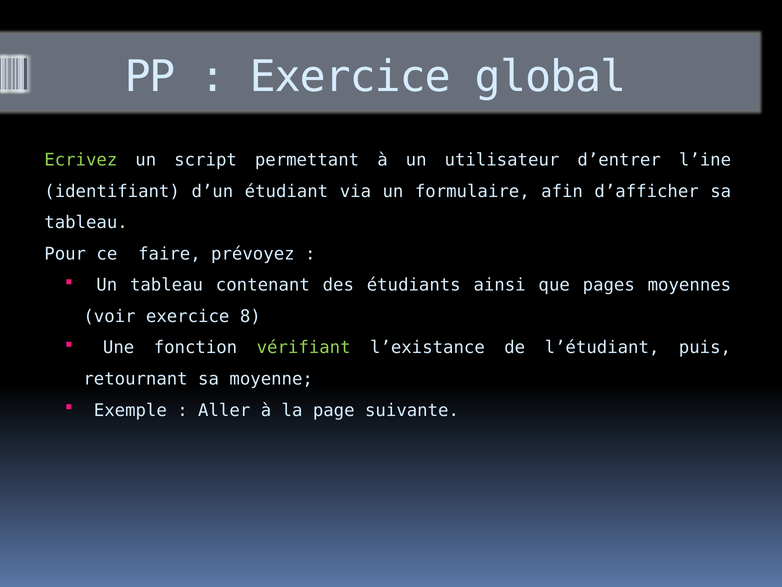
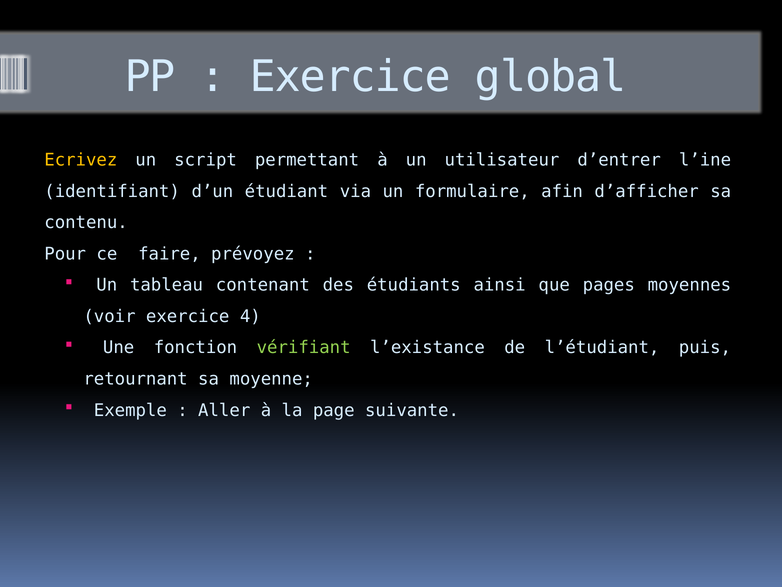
Ecrivez colour: light green -> yellow (81, 160)
tableau: tableau -> contenu (86, 222)
8: 8 -> 4 (250, 316)
